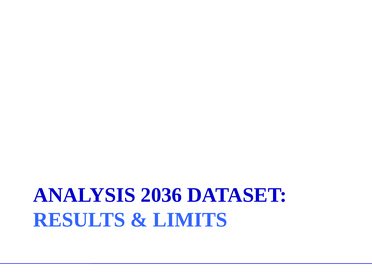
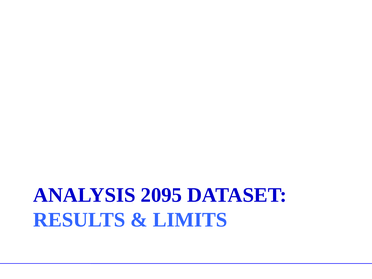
2036: 2036 -> 2095 (161, 195)
